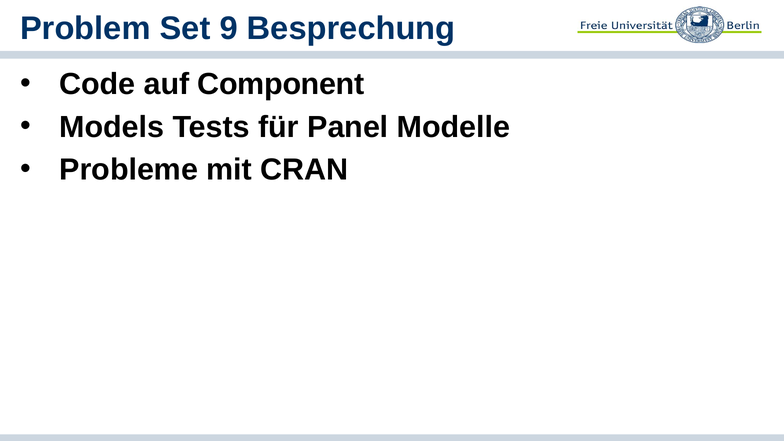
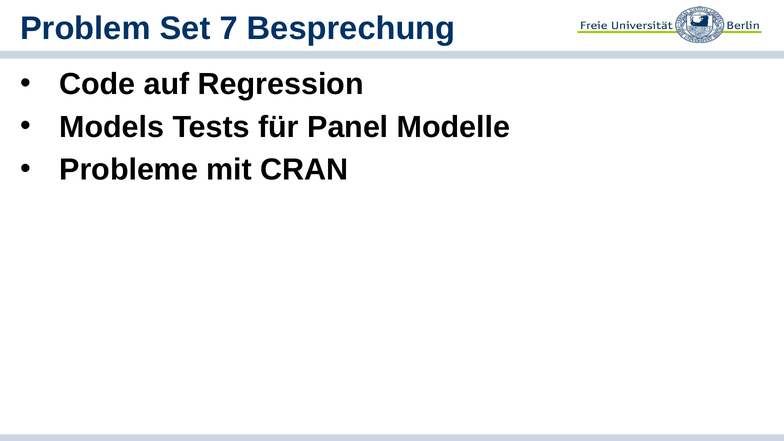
9: 9 -> 7 (229, 28)
Component: Component -> Regression (281, 84)
